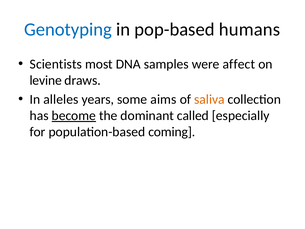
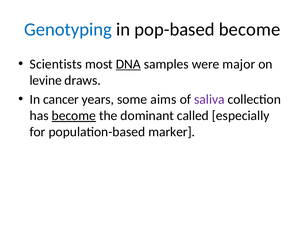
pop-based humans: humans -> become (250, 30)
DNA underline: none -> present (128, 64)
affect: affect -> major (239, 64)
alleles: alleles -> cancer (61, 99)
saliva colour: orange -> purple (209, 99)
coming: coming -> marker (172, 132)
